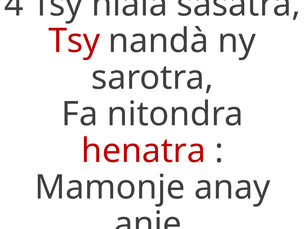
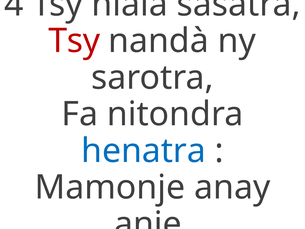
henatra colour: red -> blue (144, 151)
